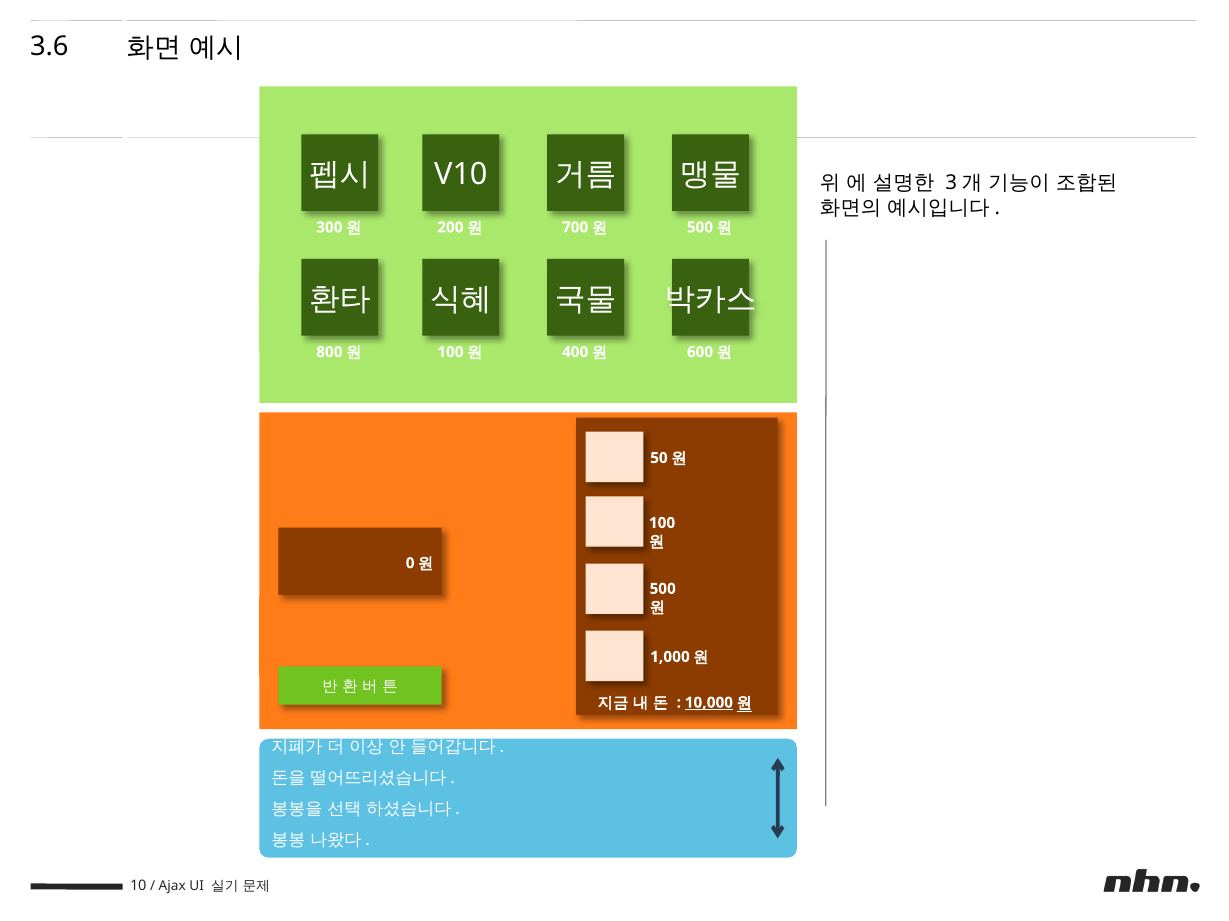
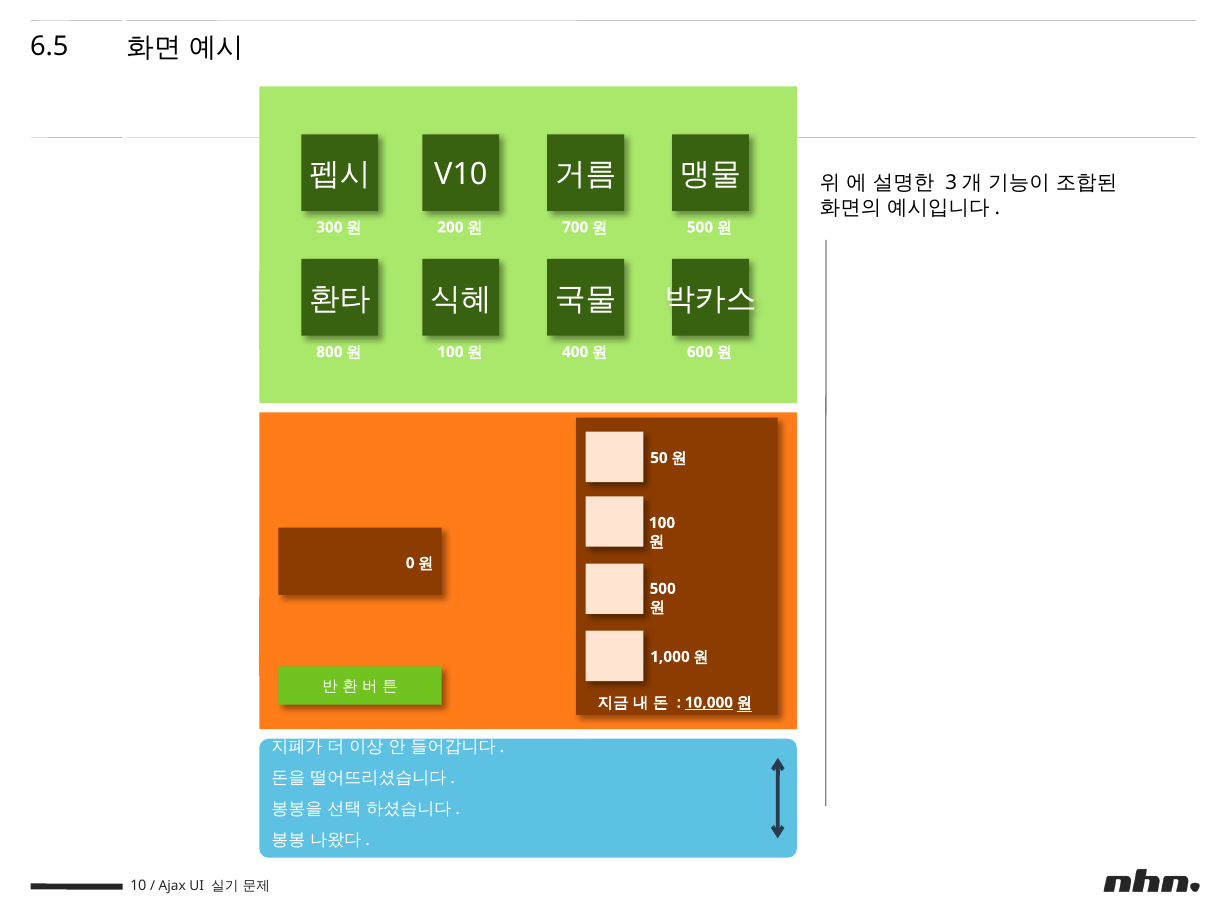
3.6: 3.6 -> 6.5 (49, 46)
